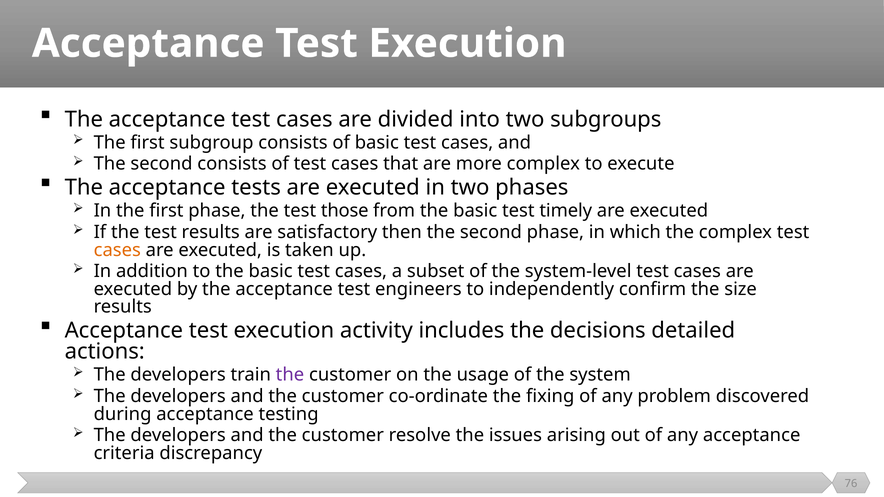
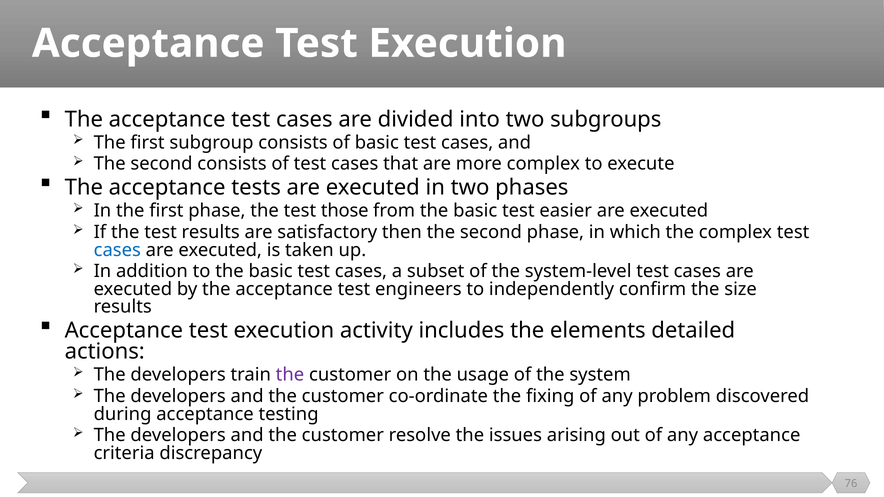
timely: timely -> easier (566, 211)
cases colour: orange -> blue (117, 250)
decisions: decisions -> elements (598, 331)
